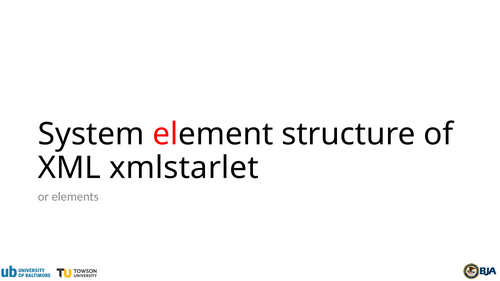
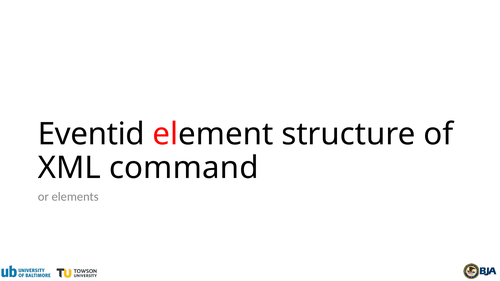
System: System -> Eventid (91, 134)
xmlstarlet: xmlstarlet -> command (184, 168)
